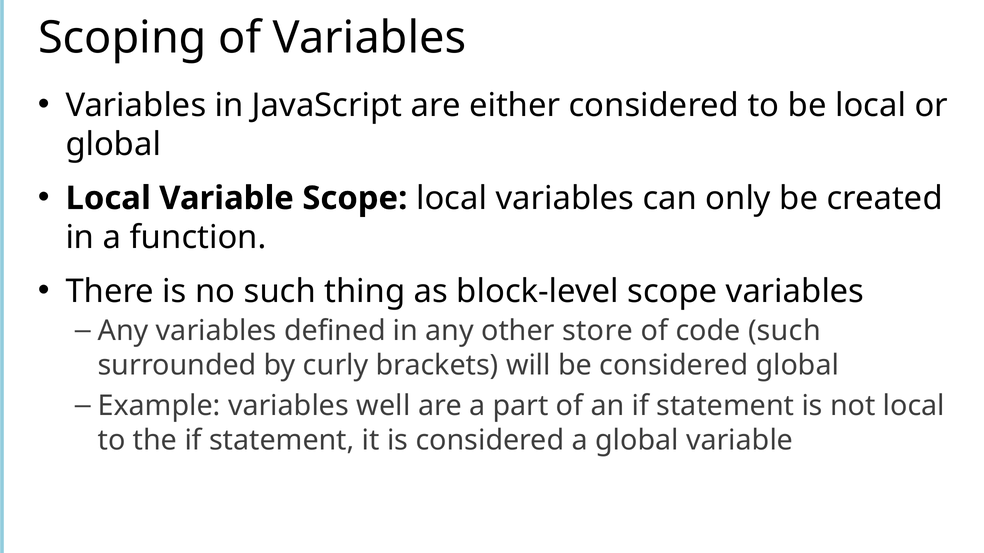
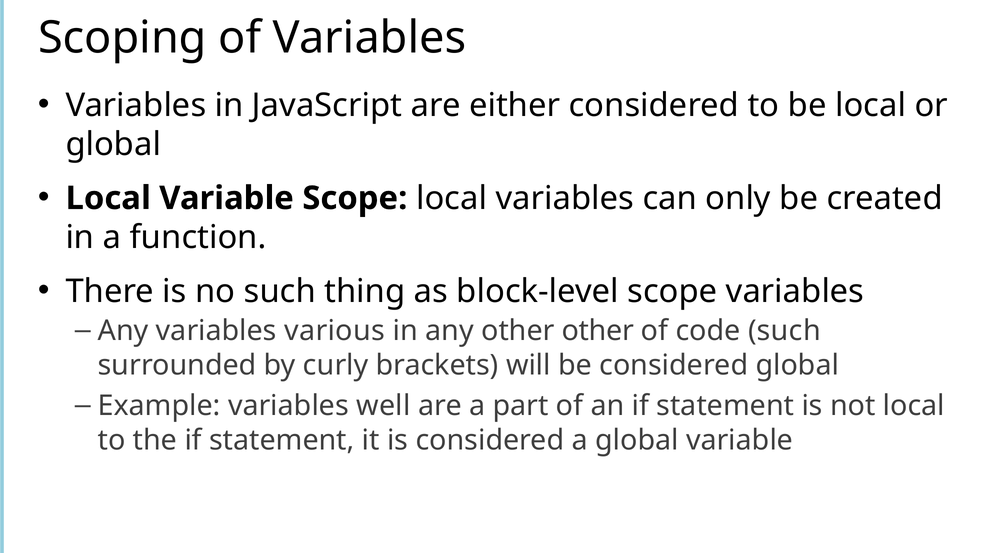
defined: defined -> various (335, 331)
other store: store -> other (598, 331)
